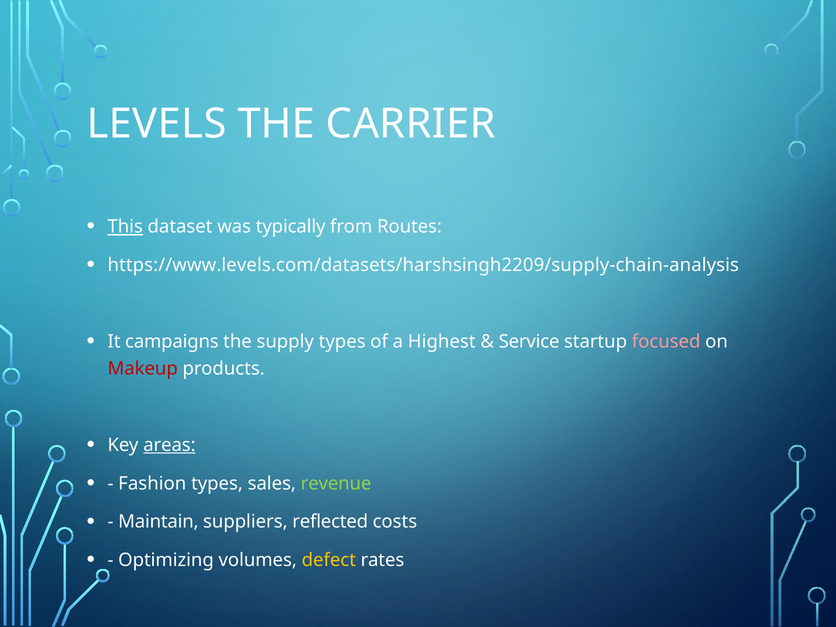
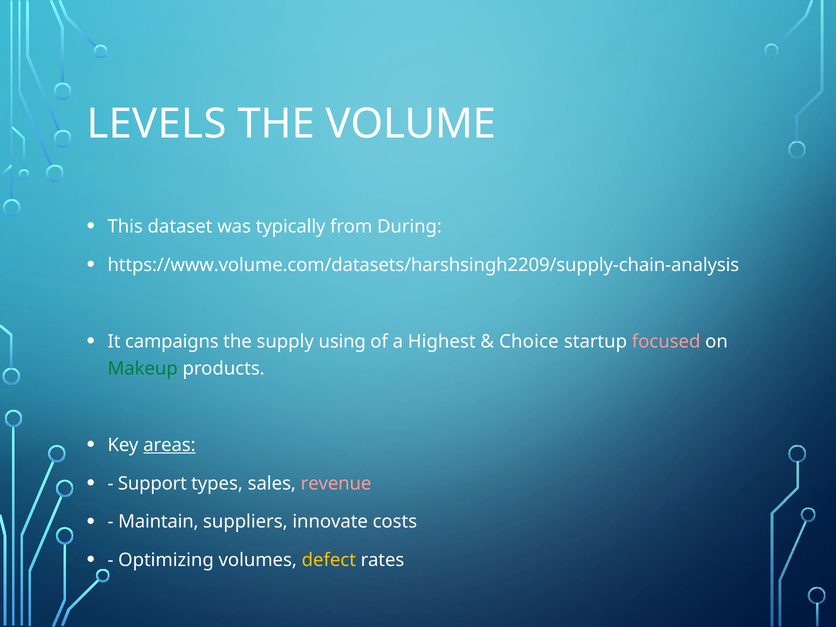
CARRIER: CARRIER -> VOLUME (411, 124)
This underline: present -> none (125, 227)
Routes: Routes -> During (409, 227)
https://www.levels.com/datasets/harshsingh2209/supply-chain-analysis: https://www.levels.com/datasets/harshsingh2209/supply-chain-analysis -> https://www.volume.com/datasets/harshsingh2209/supply-chain-analysis (423, 265)
supply types: types -> using (342, 342)
Service: Service -> Choice (529, 342)
Makeup colour: red -> green (143, 368)
Fashion: Fashion -> Support (152, 484)
revenue colour: light green -> pink (336, 484)
reflected: reflected -> innovate (330, 522)
